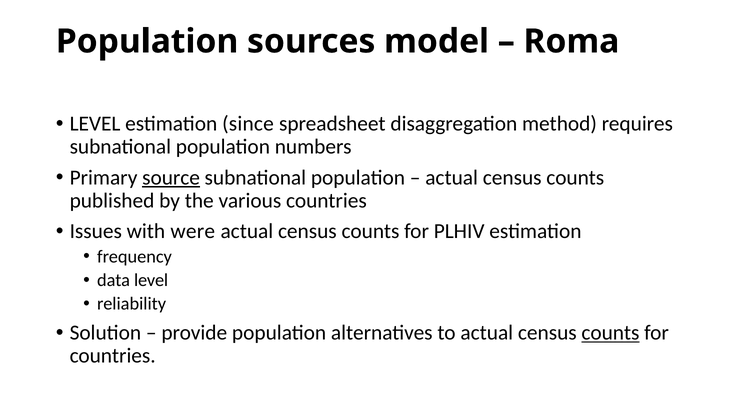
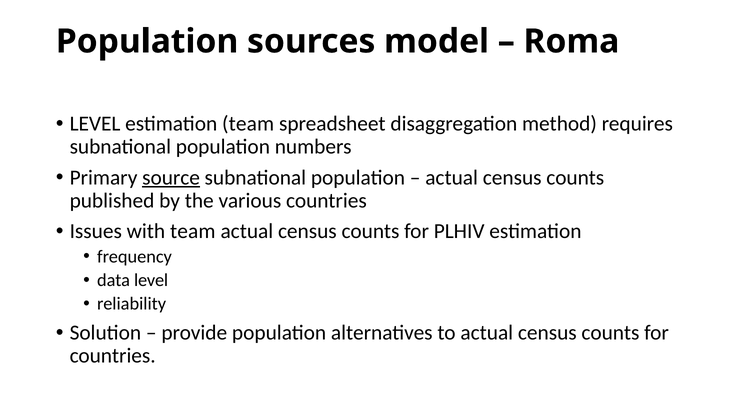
estimation since: since -> team (248, 124)
with were: were -> team (193, 232)
counts underline: present -> none (610, 333)
